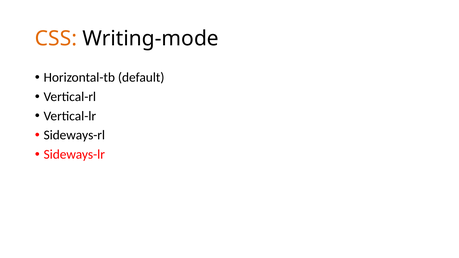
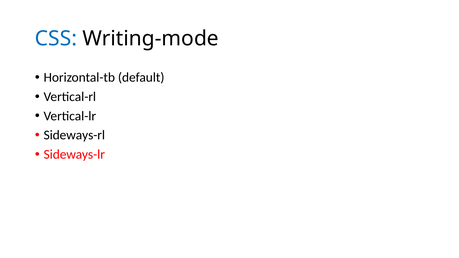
CSS colour: orange -> blue (56, 39)
